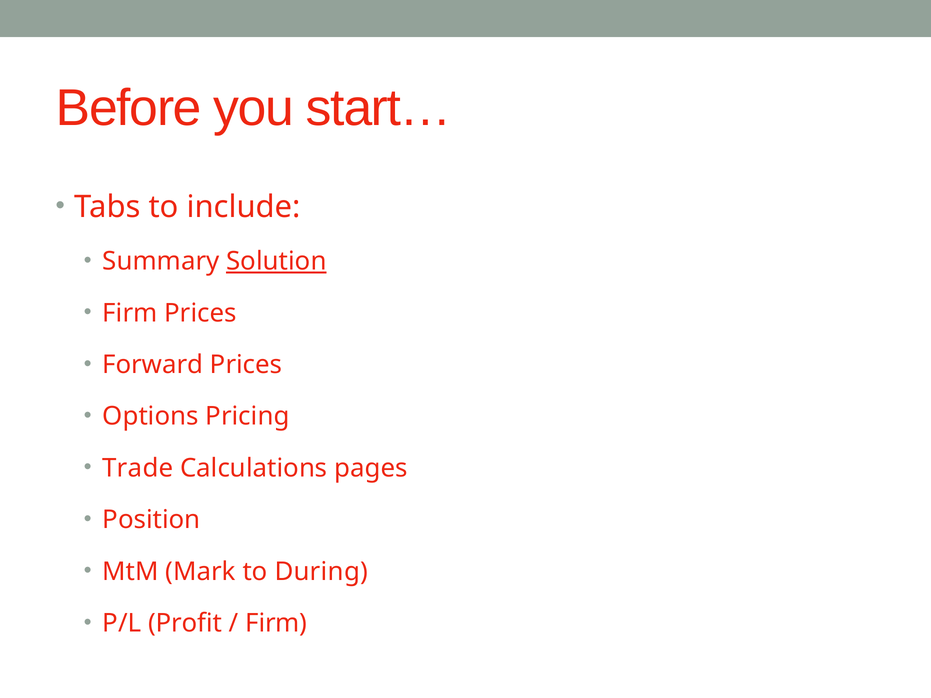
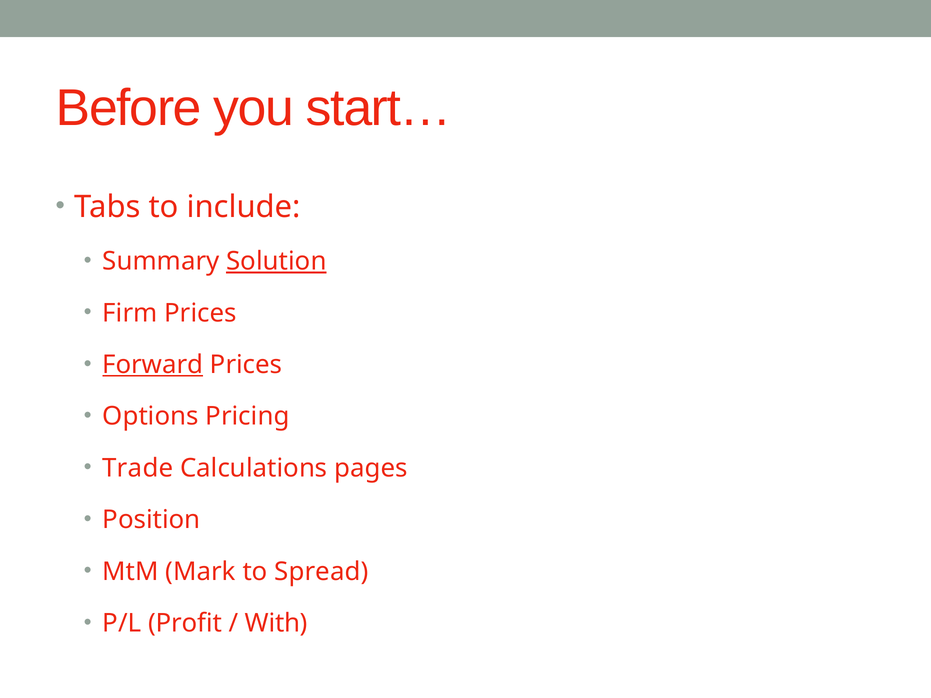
Forward underline: none -> present (153, 365)
During: During -> Spread (321, 572)
Firm: Firm -> With (276, 623)
